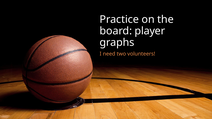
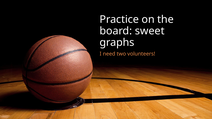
player: player -> sweet (150, 31)
